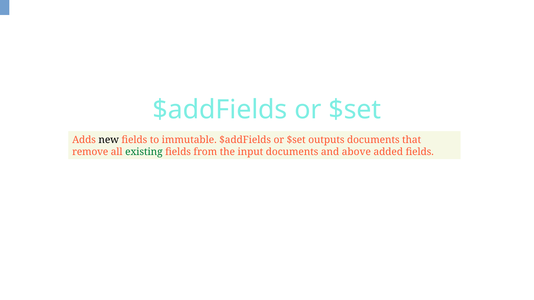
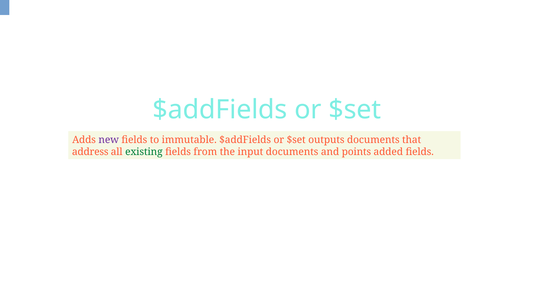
new colour: black -> purple (109, 140)
remove: remove -> address (90, 152)
above: above -> points (356, 152)
